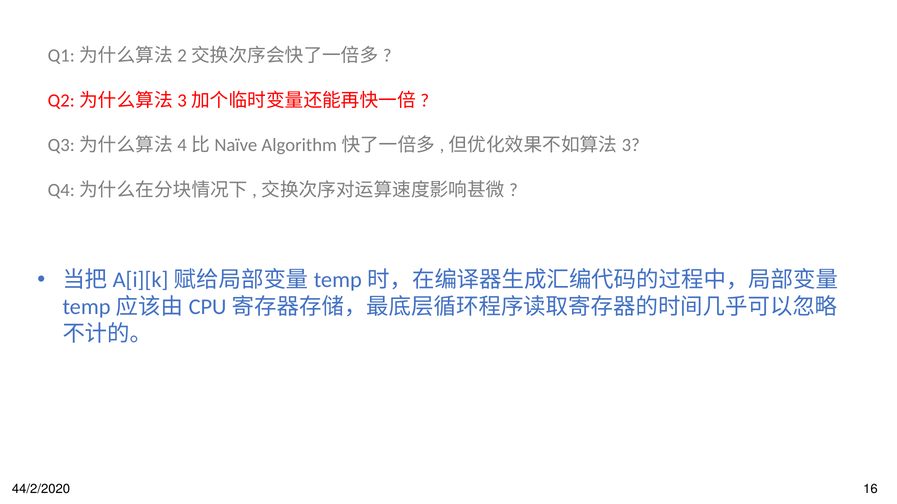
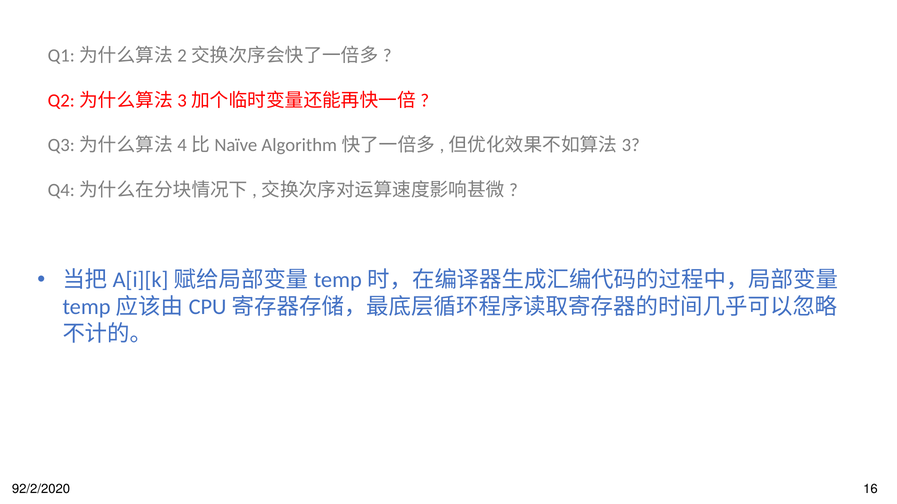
44/2/2020: 44/2/2020 -> 92/2/2020 (41, 489)
